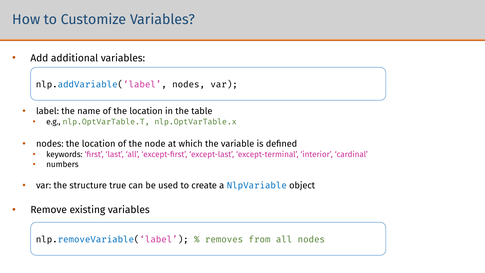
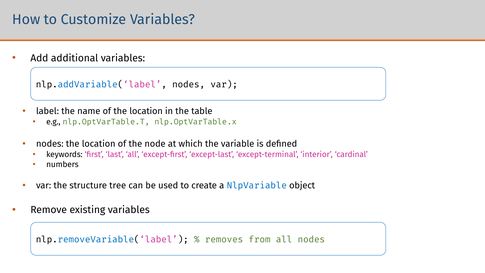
true: true -> tree (118, 185)
